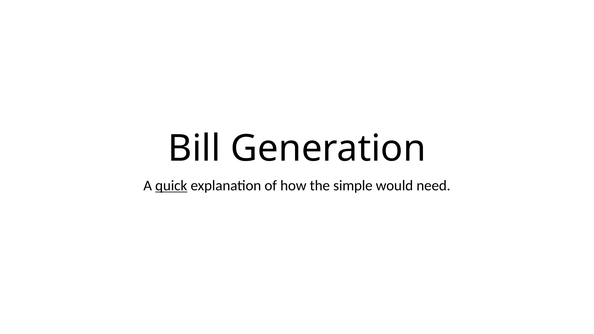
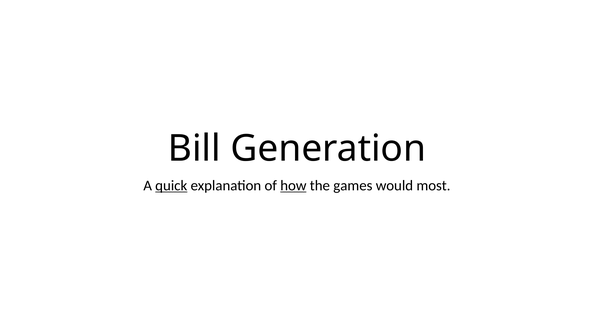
how underline: none -> present (293, 186)
simple: simple -> games (353, 186)
need: need -> most (433, 186)
